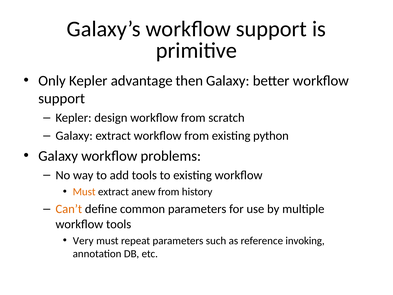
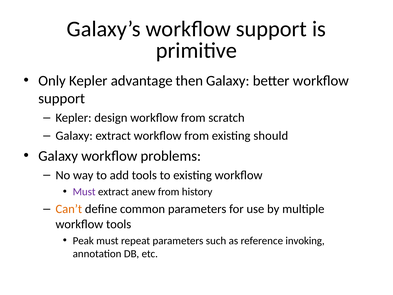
python: python -> should (271, 136)
Must colour: orange -> purple (84, 192)
Very: Very -> Peak (83, 241)
